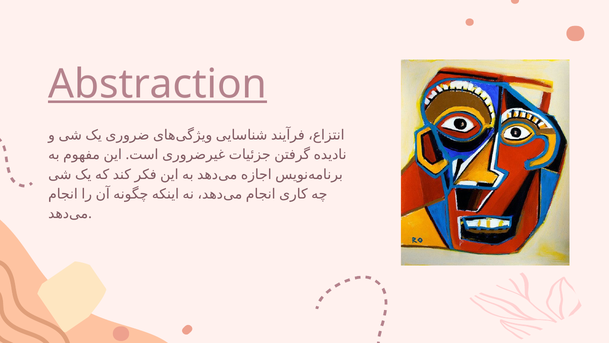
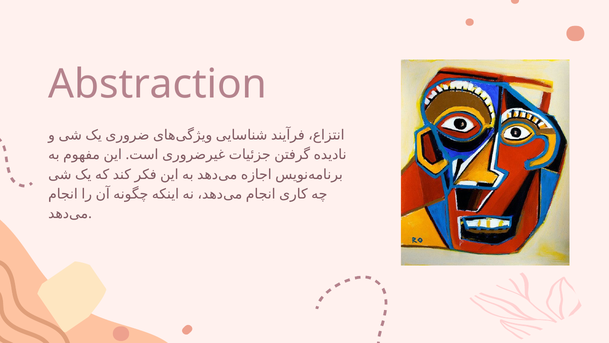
Abstraction underline: present -> none (158, 84)
